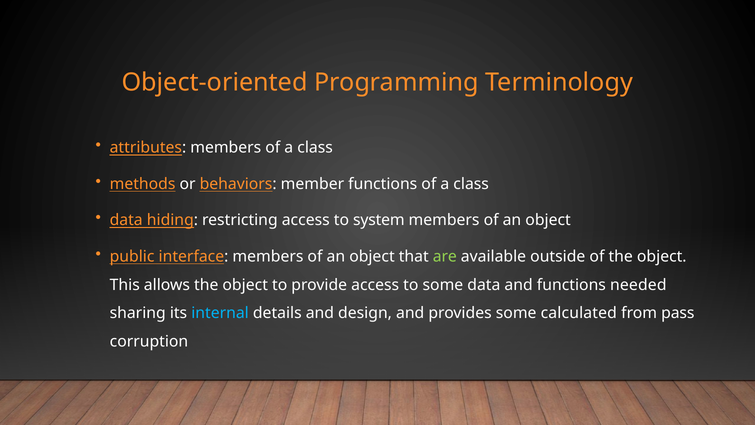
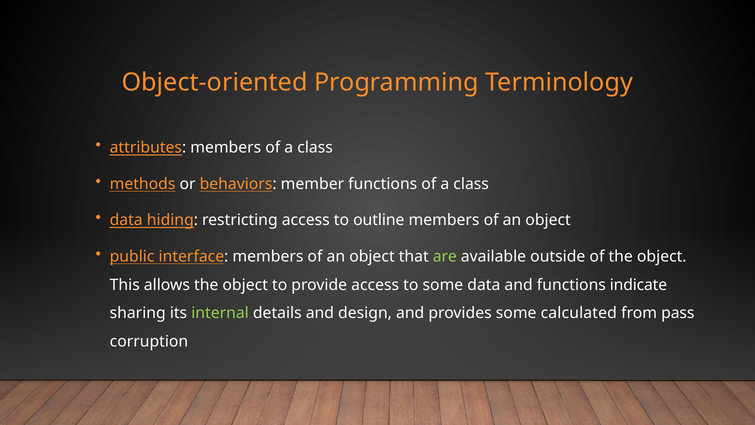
system: system -> outline (379, 220)
needed: needed -> indicate (638, 285)
internal colour: light blue -> light green (220, 313)
